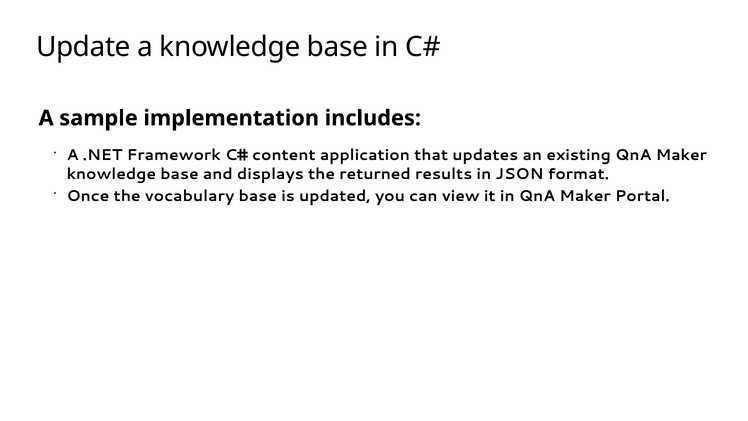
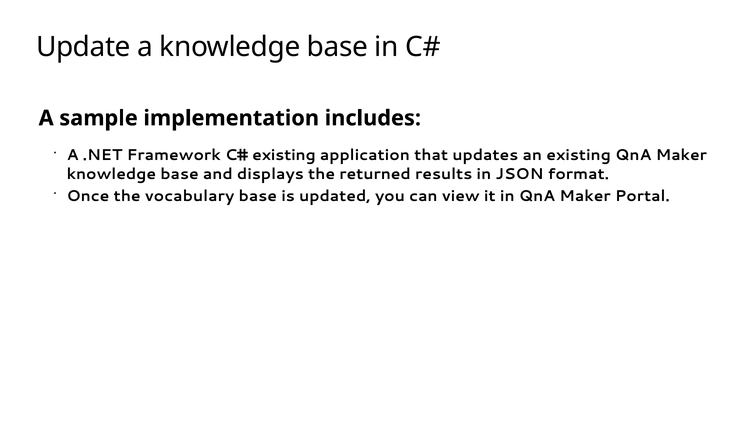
content: content -> existing (284, 155)
